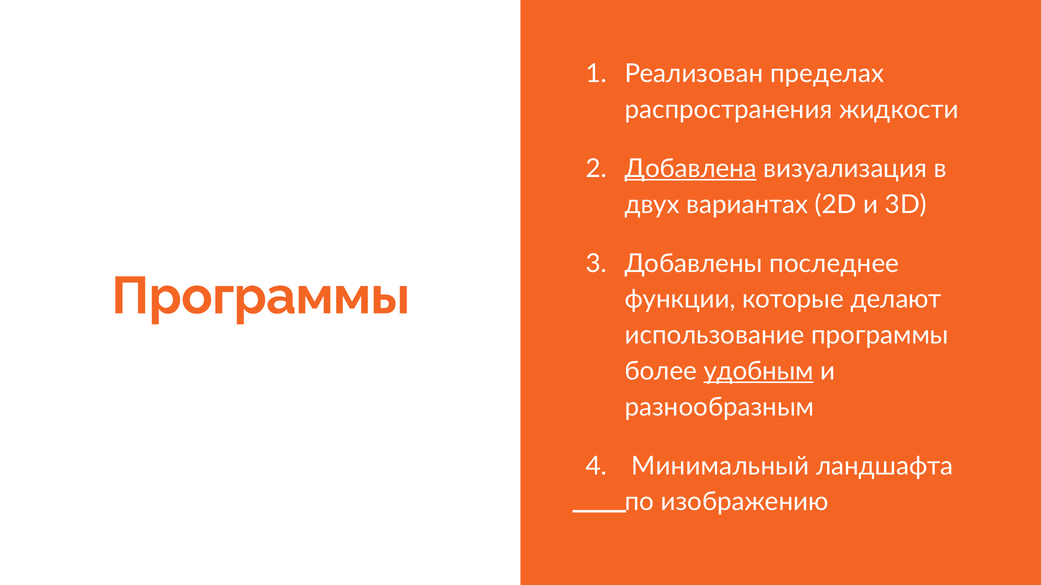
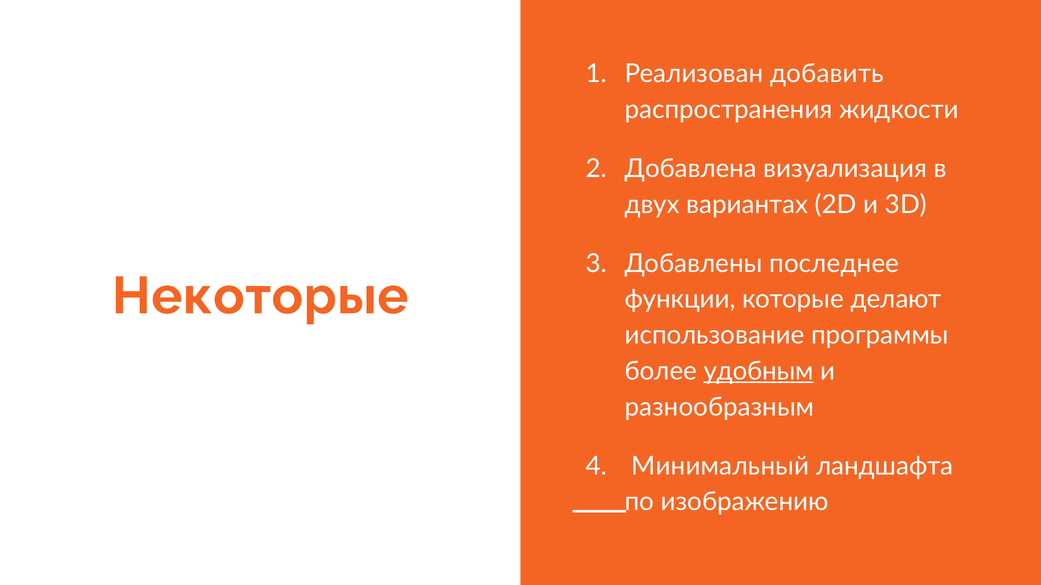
пределах: пределах -> добавить (827, 74)
Добавлена underline: present -> none (691, 169)
Программы: Программы -> Некоторые (260, 296)
